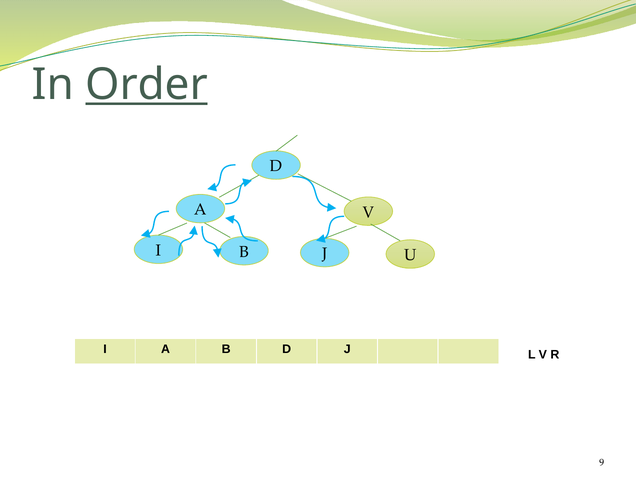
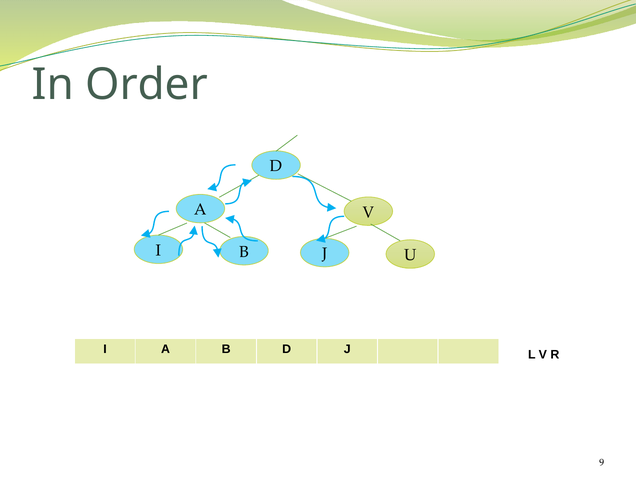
Order underline: present -> none (147, 85)
